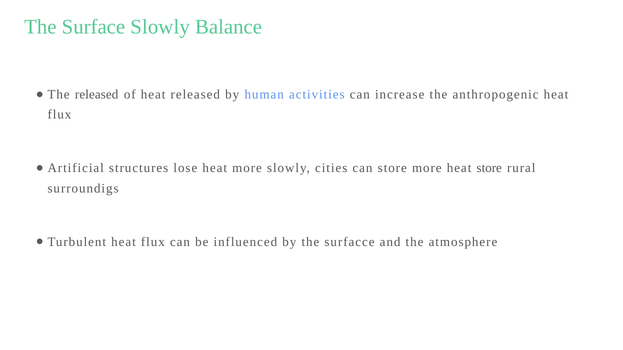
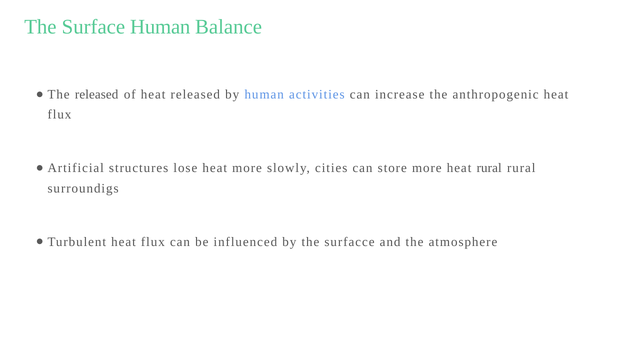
Surface Slowly: Slowly -> Human (160, 27)
heat store: store -> rural (489, 168)
